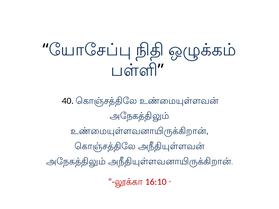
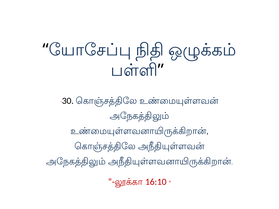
40: 40 -> 30 (68, 101)
